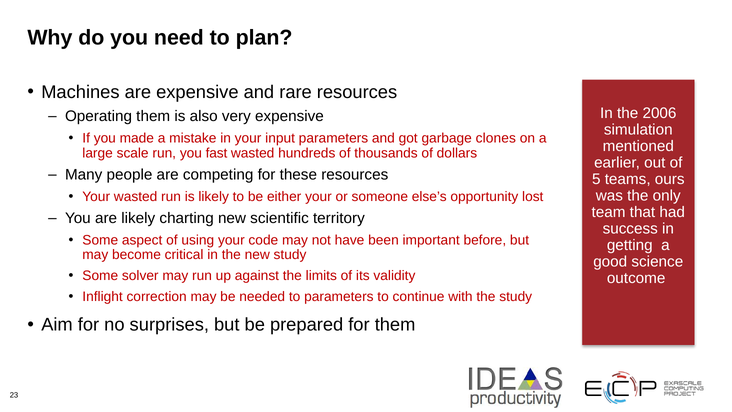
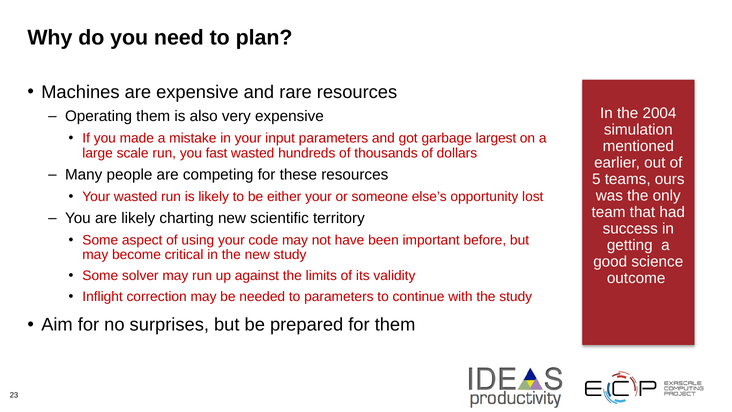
2006: 2006 -> 2004 (659, 113)
clones: clones -> largest (496, 138)
